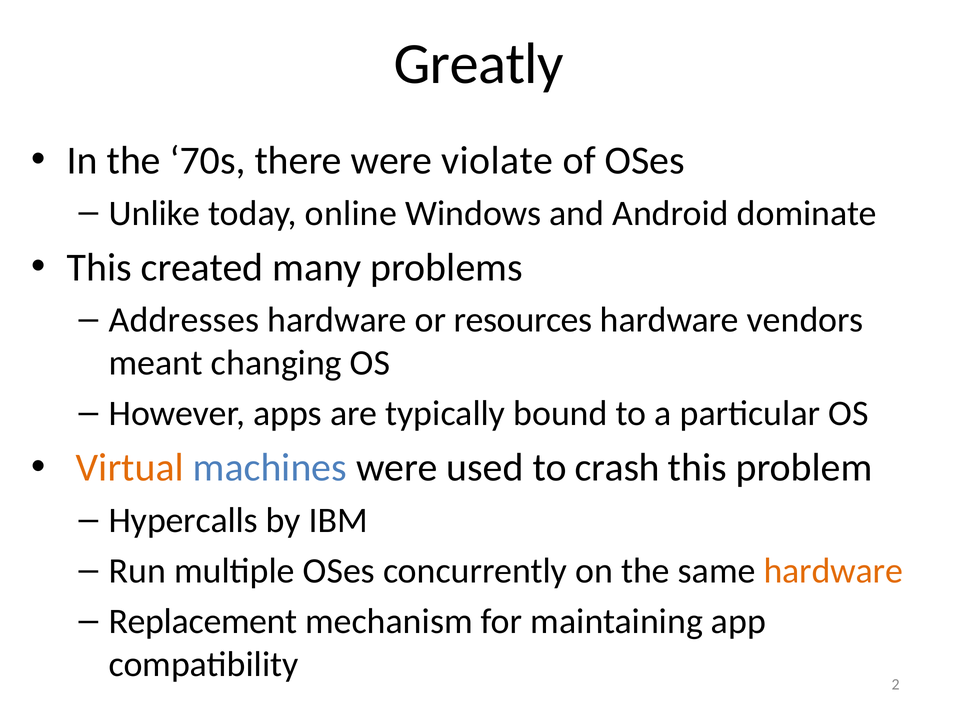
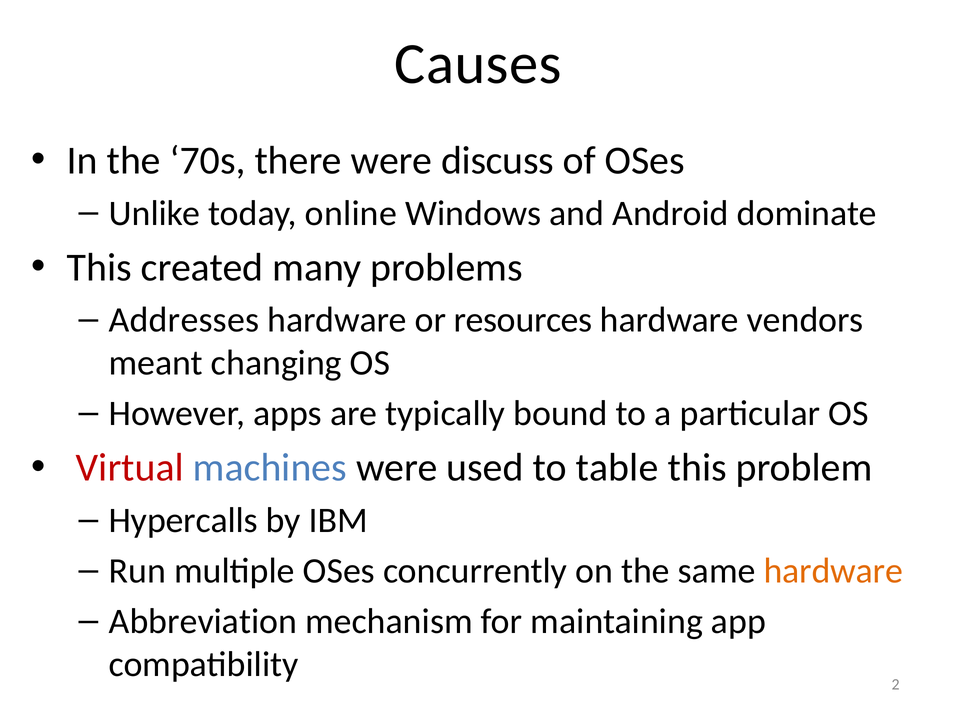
Greatly: Greatly -> Causes (478, 64)
violate: violate -> discuss (497, 161)
Virtual colour: orange -> red (130, 468)
crash: crash -> table (617, 468)
Replacement: Replacement -> Abbreviation (203, 622)
